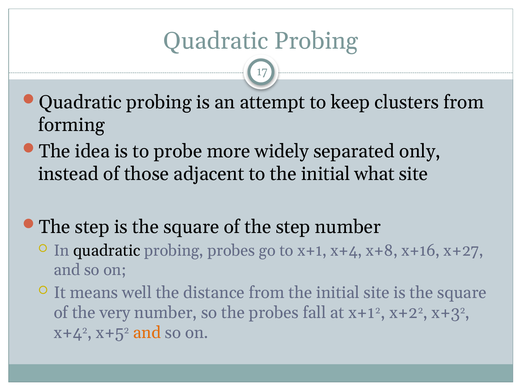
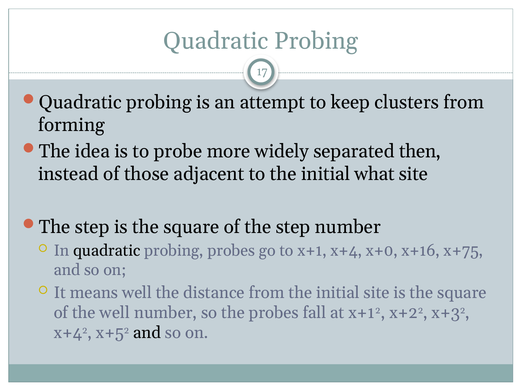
only: only -> then (420, 152)
x+8: x+8 -> x+0 (382, 251)
x+27: x+27 -> x+75 (463, 251)
the very: very -> well (115, 313)
and colour: orange -> black (147, 333)
